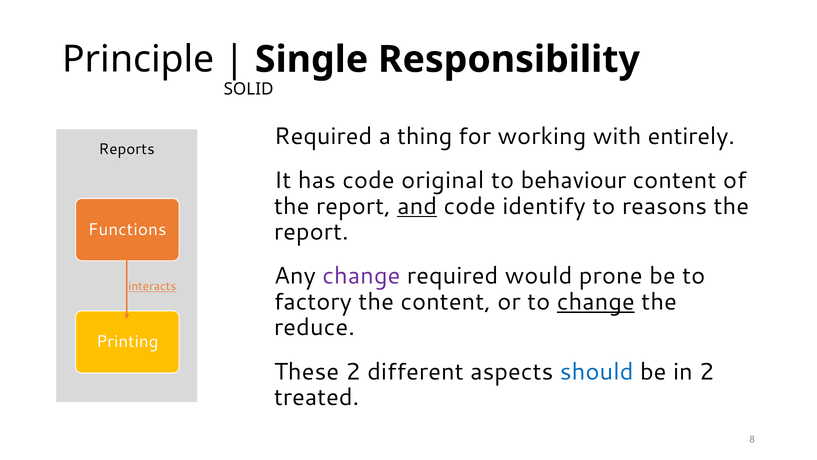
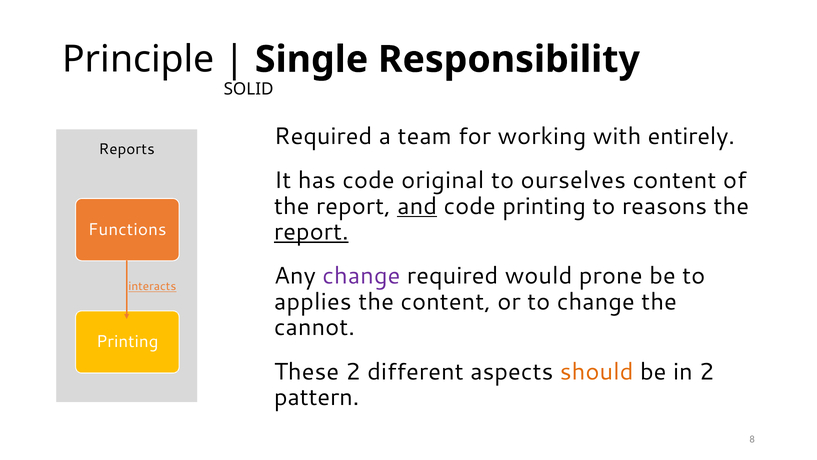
thing: thing -> team (425, 136)
behaviour: behaviour -> ourselves (573, 180)
code identify: identify -> printing (544, 206)
report underline: none -> present (311, 232)
factory: factory -> applies (313, 302)
change underline: present -> none (596, 302)
reduce: reduce -> cannot (314, 327)
should colour: blue -> orange (597, 371)
treated: treated -> pattern (317, 397)
